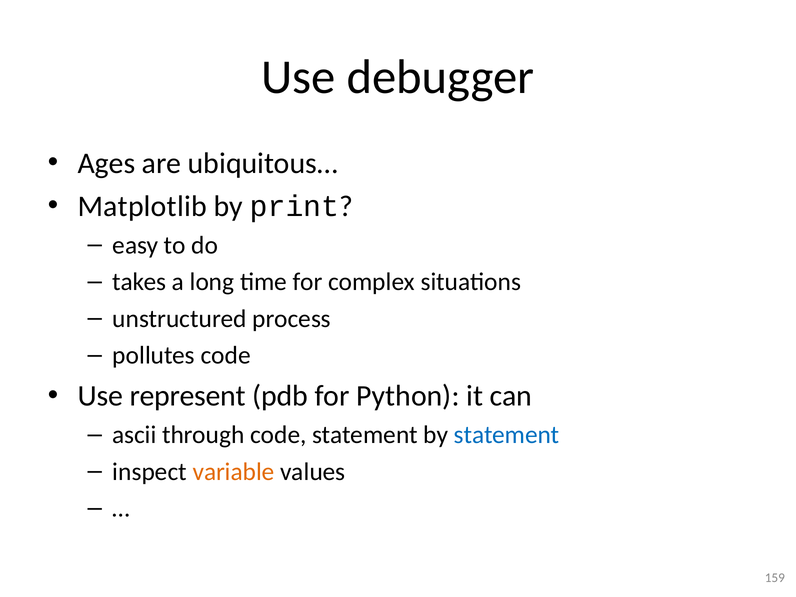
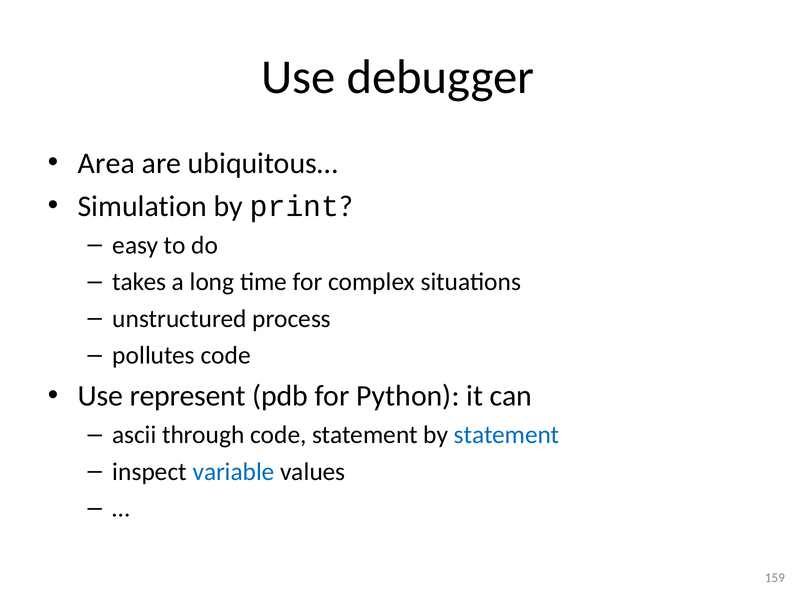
Ages: Ages -> Area (106, 163)
Matplotlib: Matplotlib -> Simulation (142, 206)
variable colour: orange -> blue (234, 472)
